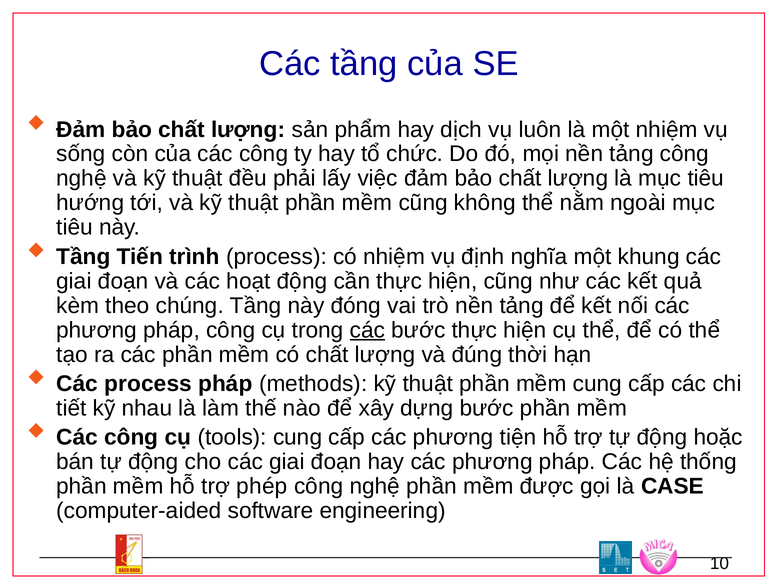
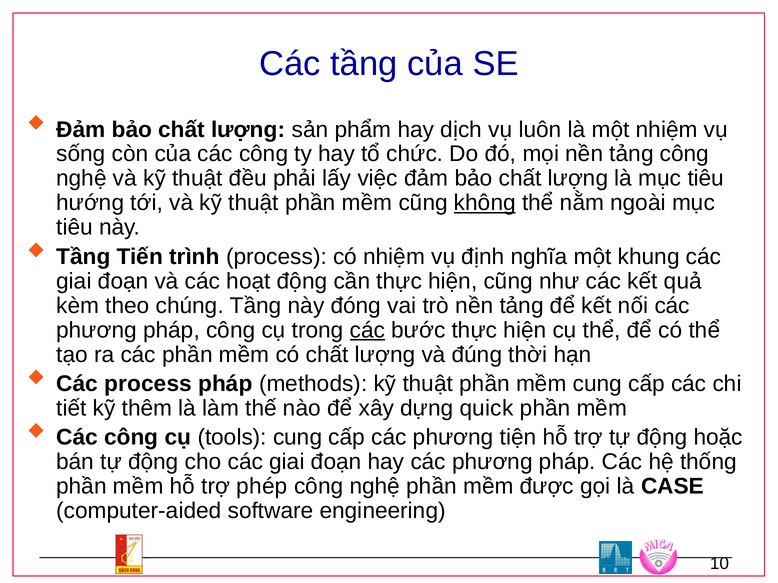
không underline: none -> present (485, 203)
nhau: nhau -> thêm (147, 408)
dựng bước: bước -> quick (486, 408)
